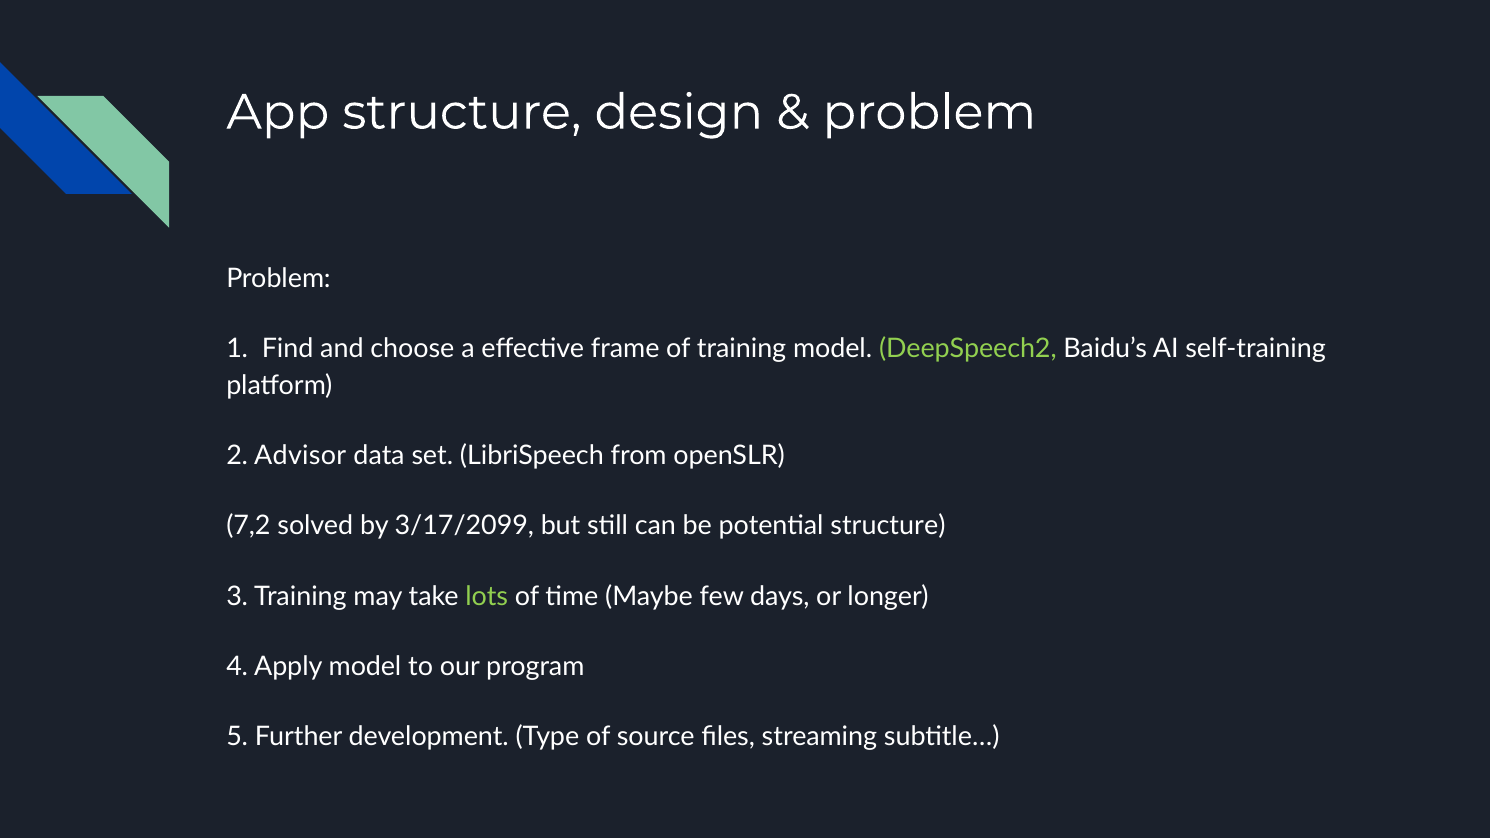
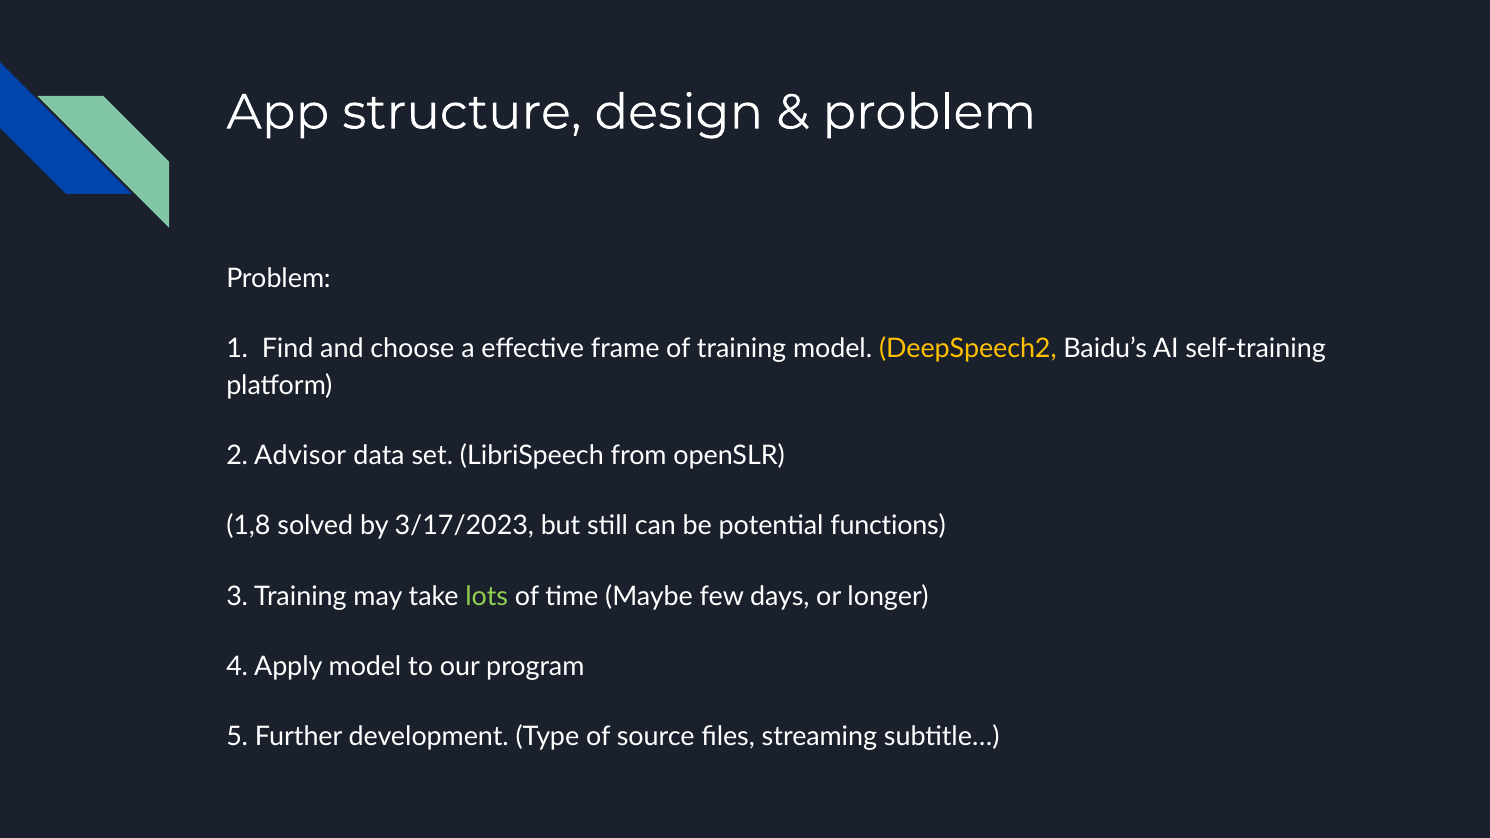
DeepSpeech2 colour: light green -> yellow (968, 349)
7,2: 7,2 -> 1,8 (248, 526)
3/17/2099: 3/17/2099 -> 3/17/2023 (464, 526)
potential structure: structure -> functions (888, 526)
